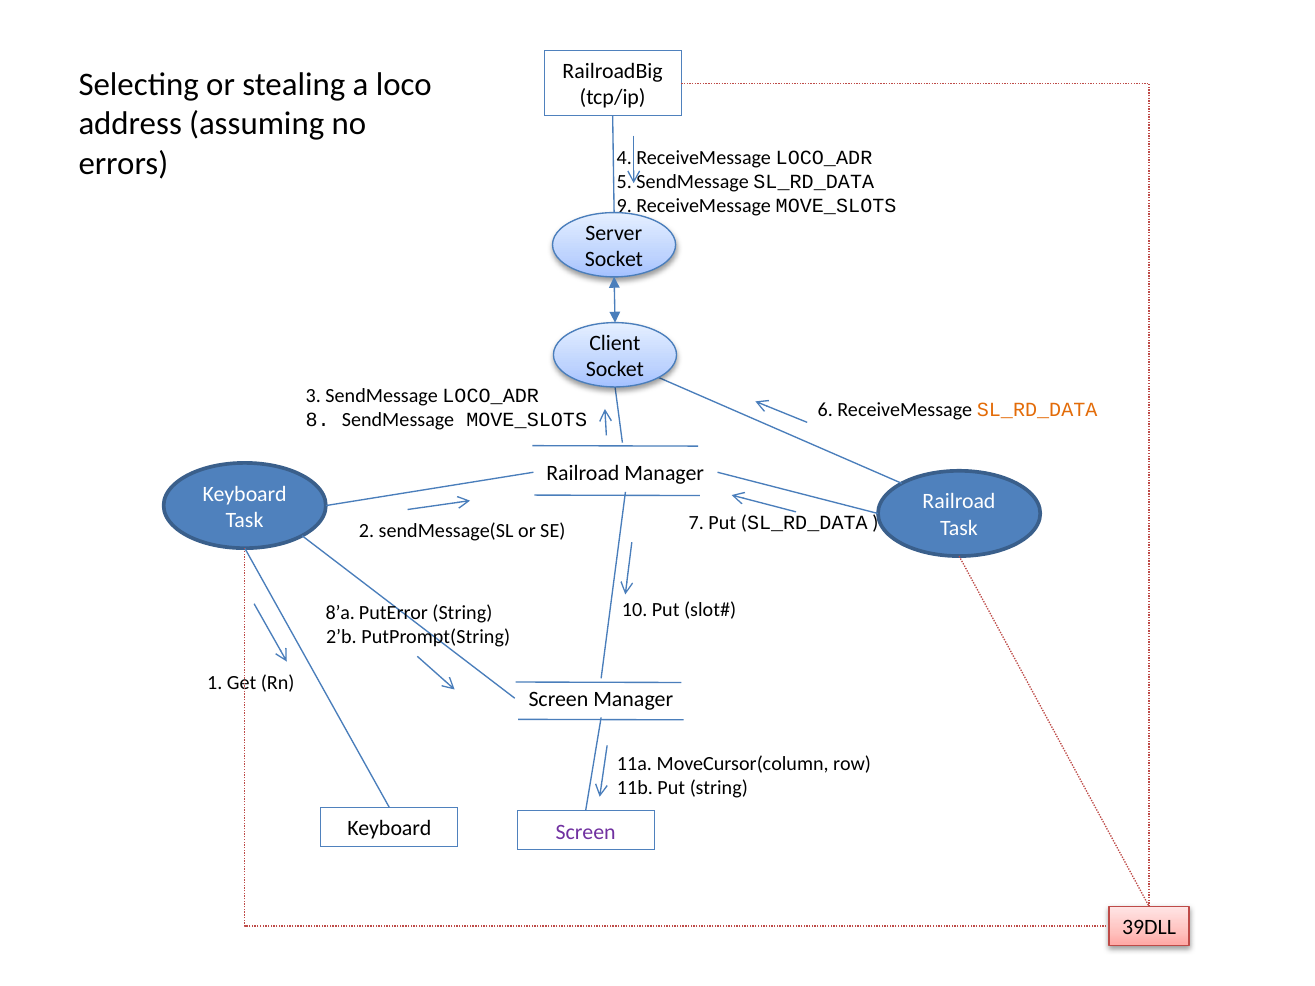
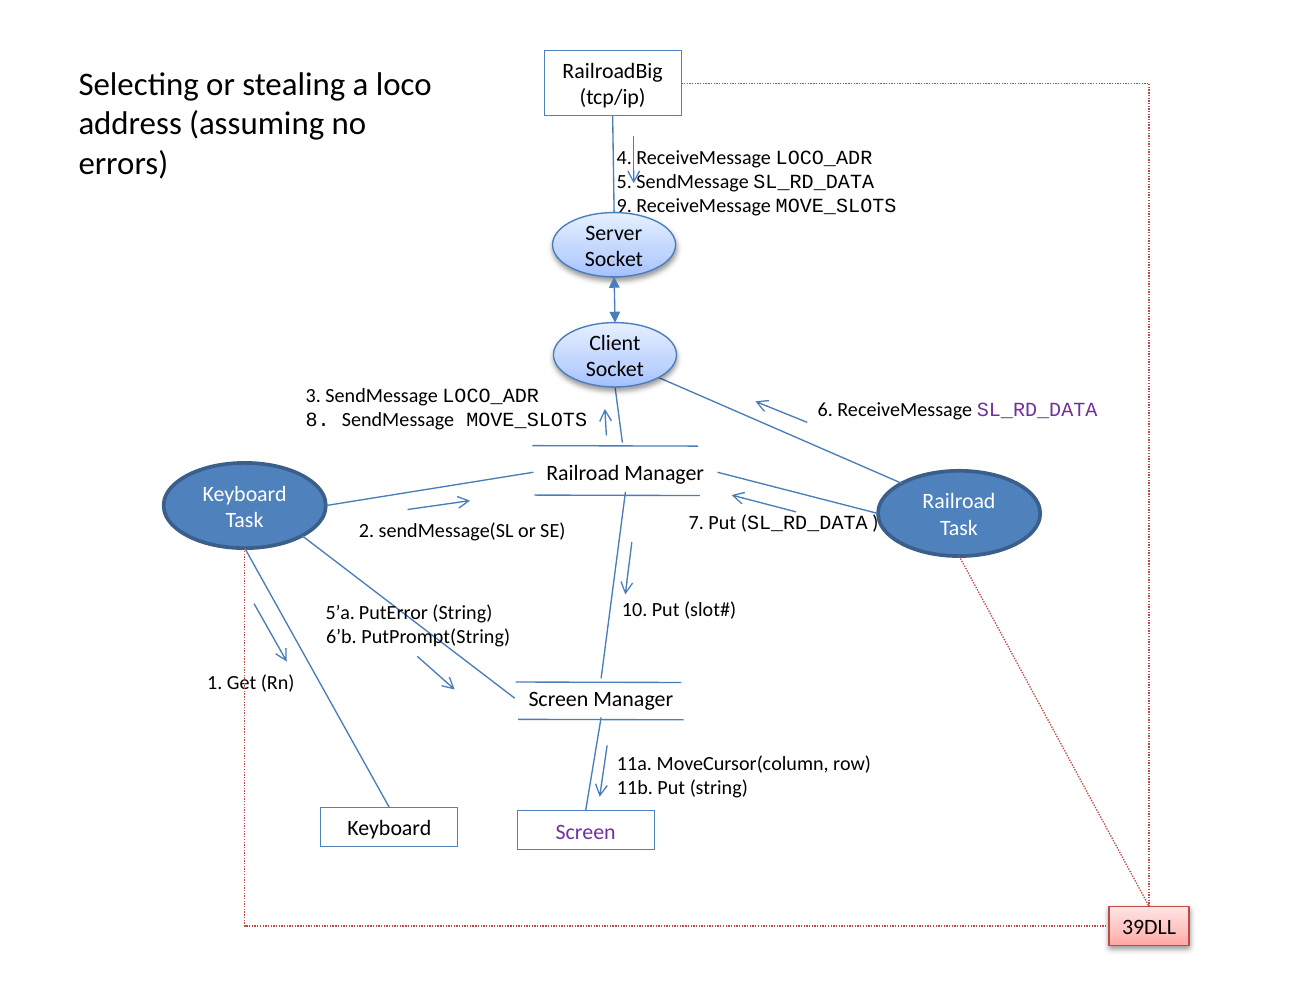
SL_RD_DATA colour: orange -> purple (1037, 410)
8’a: 8’a -> 5’a (340, 613)
2’b: 2’b -> 6’b (341, 637)
